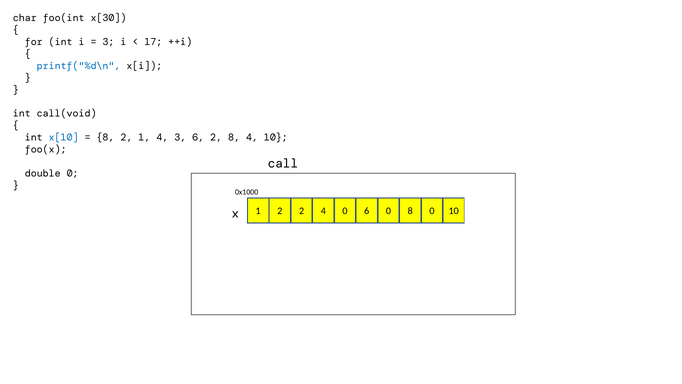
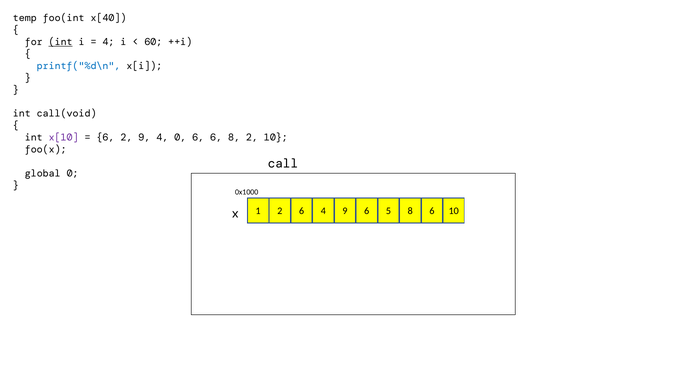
char: char -> temp (25, 18)
x[30: x[30 -> x[40 (108, 18)
int underline: none -> present (61, 42)
3: 3 -> 4 (108, 42)
17: 17 -> 60 (153, 42)
x[10 colour: blue -> purple (64, 137)
8: 8 -> 6 (105, 137)
2 1: 1 -> 9 (144, 137)
4 3: 3 -> 0 (180, 137)
6 2: 2 -> 6 (216, 137)
8 4: 4 -> 2 (252, 137)
double: double -> global (43, 173)
2 2: 2 -> 6 (302, 211)
4 0: 0 -> 9 (345, 211)
6 0: 0 -> 5 (388, 211)
8 0: 0 -> 6 (432, 211)
